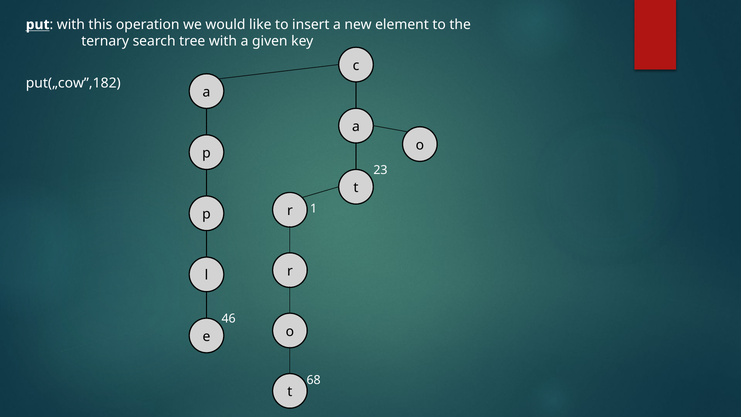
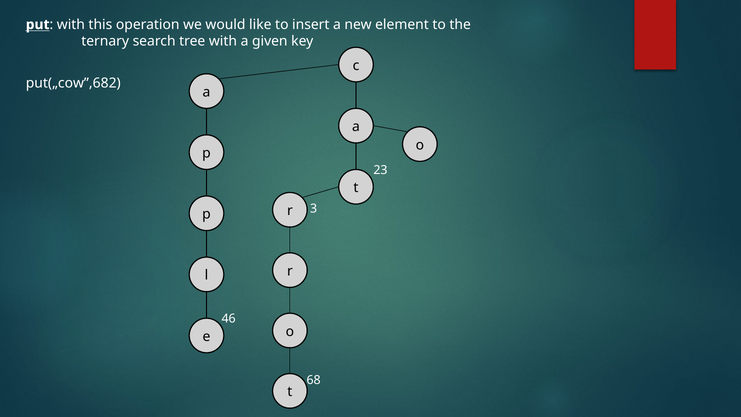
put(„cow”,182: put(„cow”,182 -> put(„cow”,682 (73, 83)
1: 1 -> 3 (314, 209)
